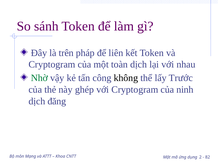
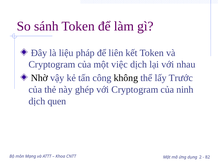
trên: trên -> liệu (66, 53)
toàn: toàn -> việc (119, 65)
Nhờ colour: green -> black (39, 78)
đăng: đăng -> quen (57, 101)
